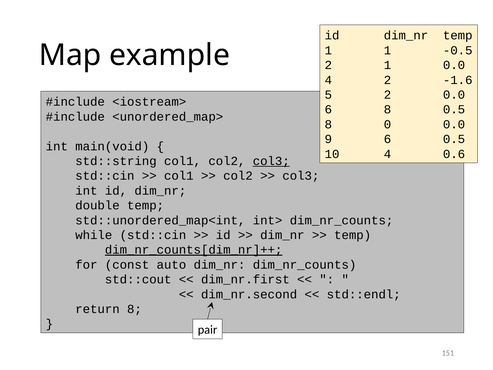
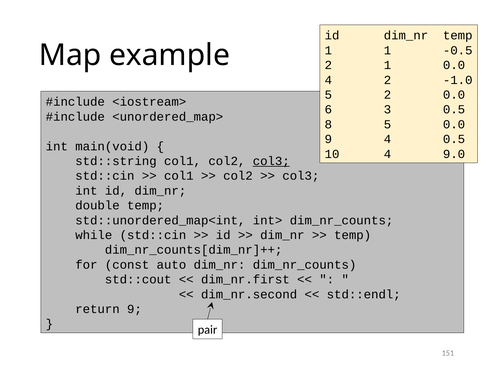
-1.6: -1.6 -> -1.0 (458, 80)
6 8: 8 -> 3 (387, 110)
8 0: 0 -> 5 (387, 124)
9 6: 6 -> 4 (387, 139)
0.6: 0.6 -> 9.0 (454, 154)
dim_nr_counts[dim_nr]++ underline: present -> none (194, 250)
return 8: 8 -> 9 (134, 309)
